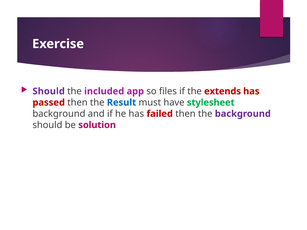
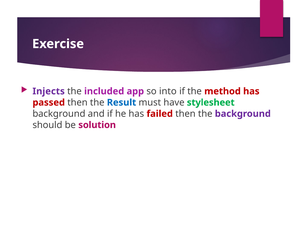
Should: Should -> Injects (49, 91)
files: files -> into (168, 91)
extends: extends -> method (223, 91)
